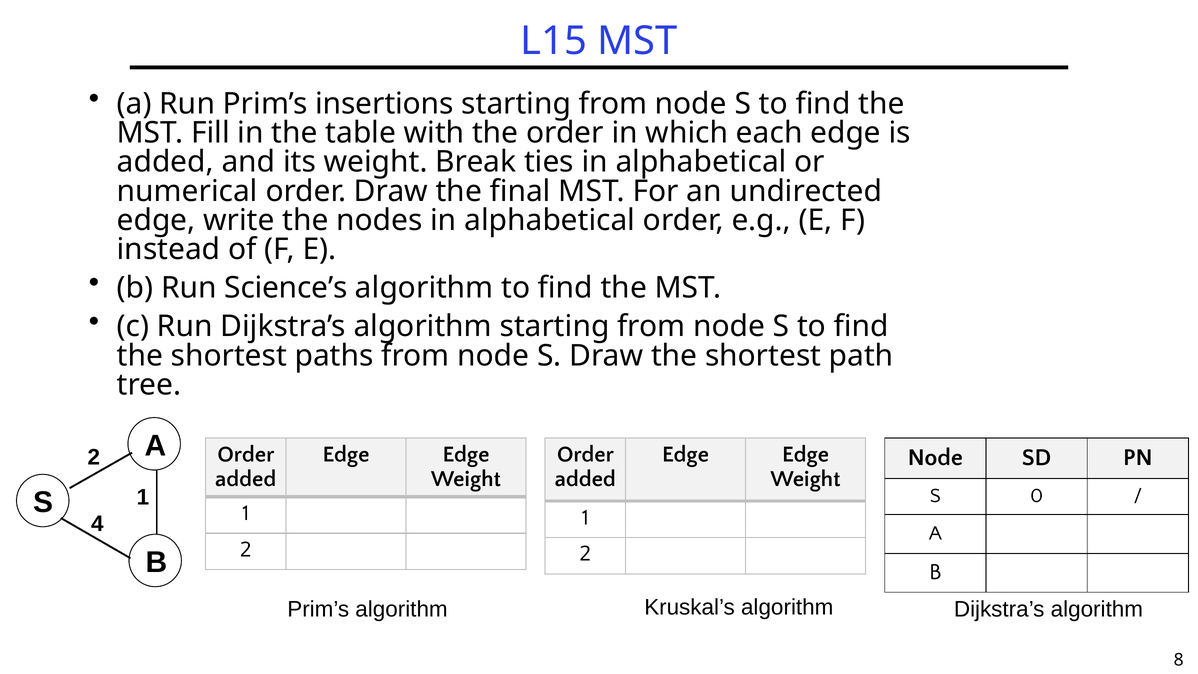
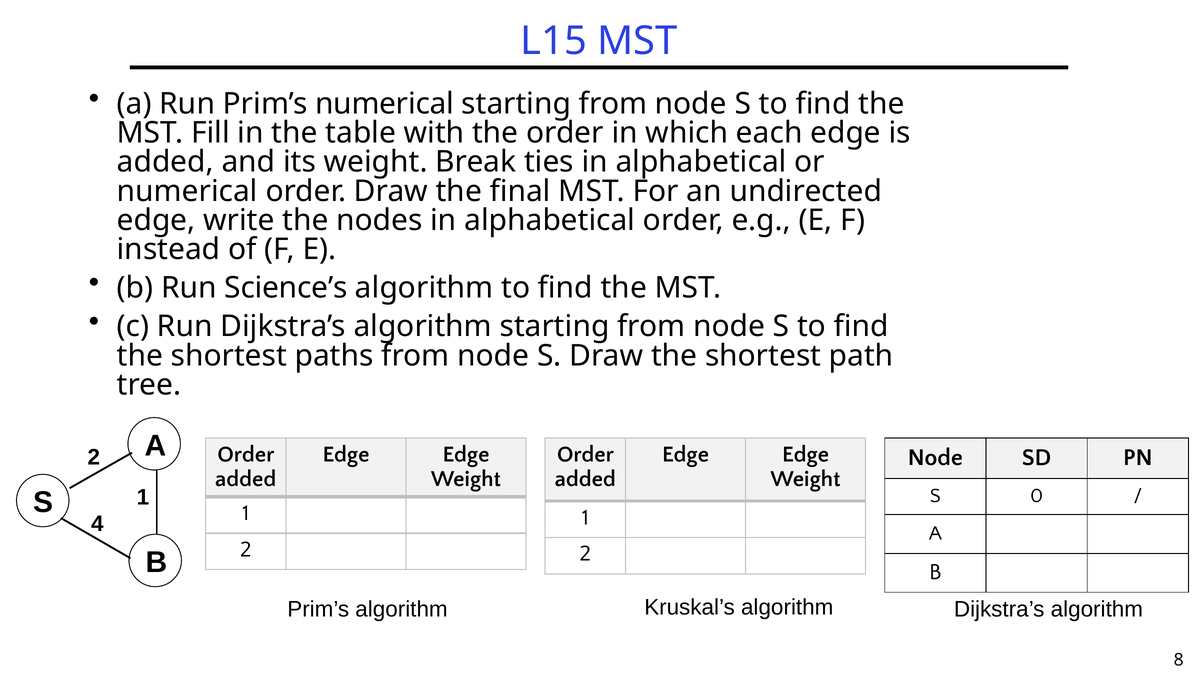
Prim’s insertions: insertions -> numerical (384, 104)
